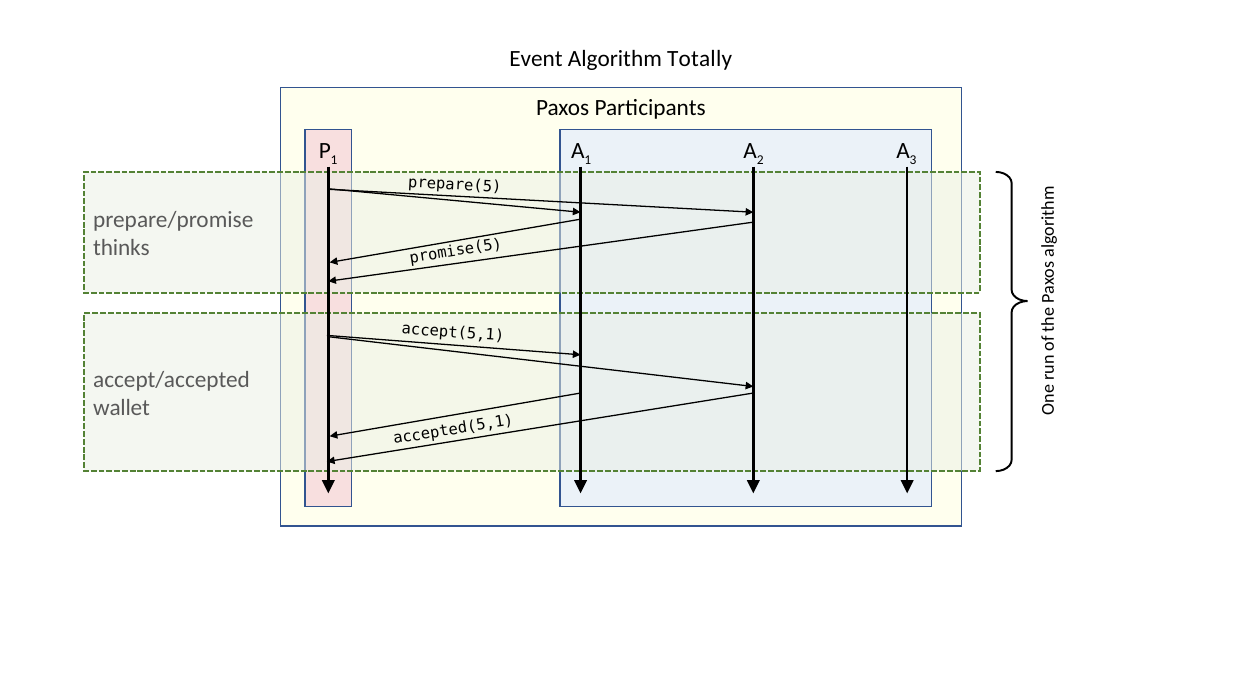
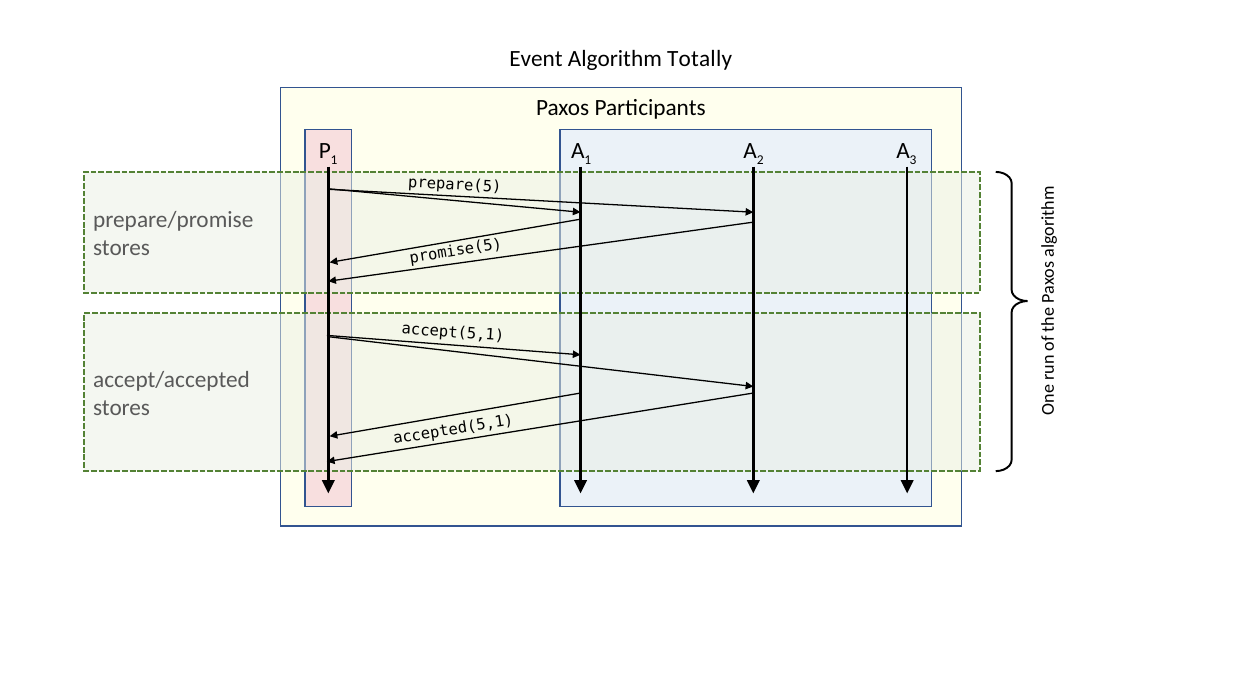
thinks: thinks -> stores (121, 248)
wallet: wallet -> stores (121, 408)
